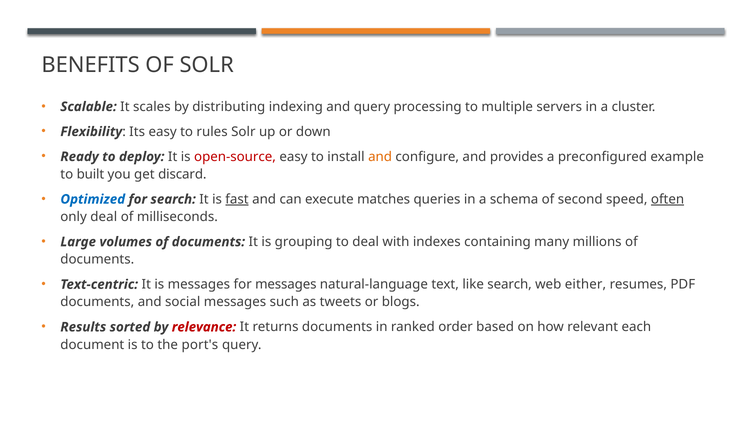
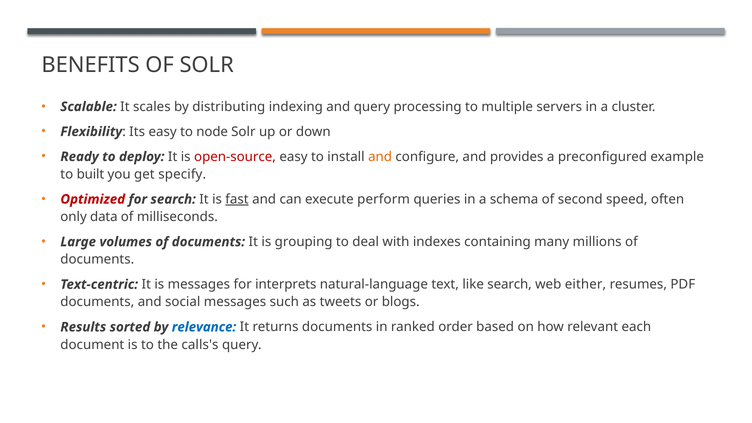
rules: rules -> node (212, 132)
discard: discard -> specify (182, 174)
Optimized colour: blue -> red (93, 199)
matches: matches -> perform (384, 199)
often underline: present -> none (668, 199)
only deal: deal -> data (104, 217)
for messages: messages -> interprets (286, 284)
relevance colour: red -> blue (204, 327)
port's: port's -> calls's (200, 345)
